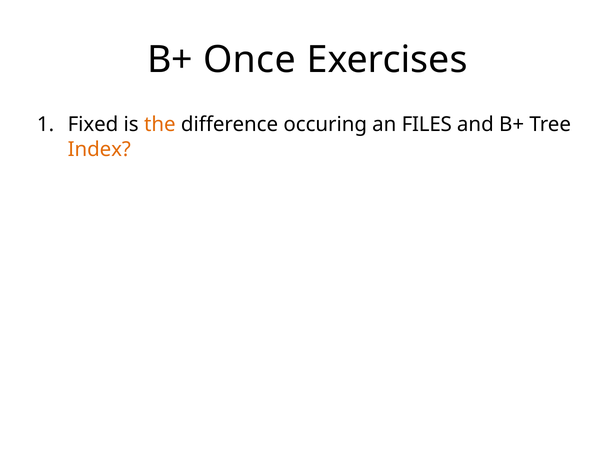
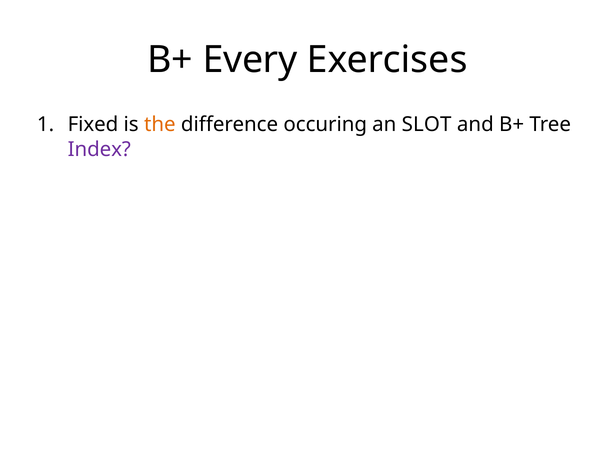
Once: Once -> Every (250, 60)
FILES: FILES -> SLOT (427, 124)
Index colour: orange -> purple (99, 149)
